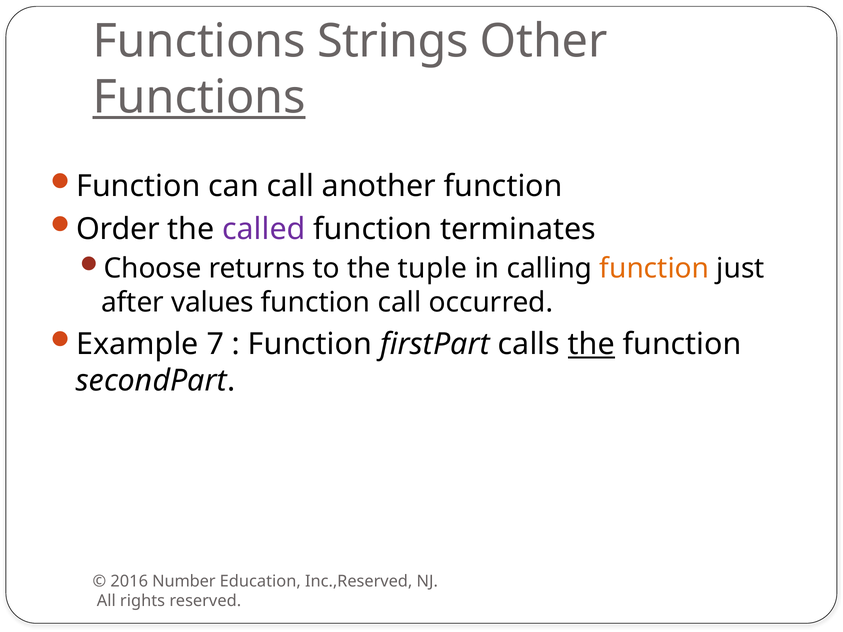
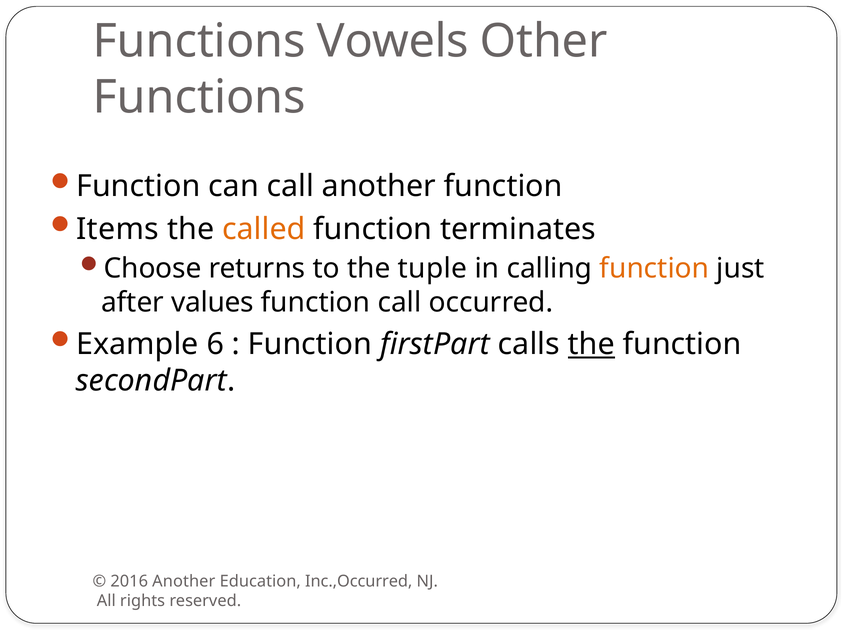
Strings: Strings -> Vowels (393, 41)
Functions underline: present -> none (199, 97)
Order: Order -> Items (118, 229)
called colour: purple -> orange (264, 229)
7: 7 -> 6 (215, 345)
2016 Number: Number -> Another (184, 581)
Inc.,Reserved: Inc.,Reserved -> Inc.,Occurred (359, 581)
